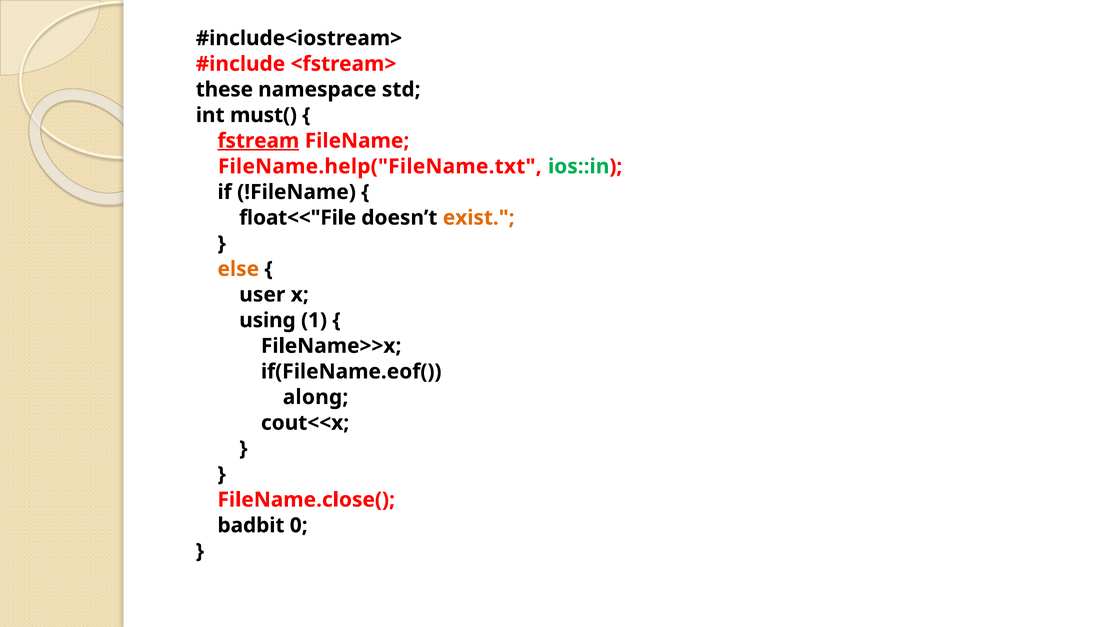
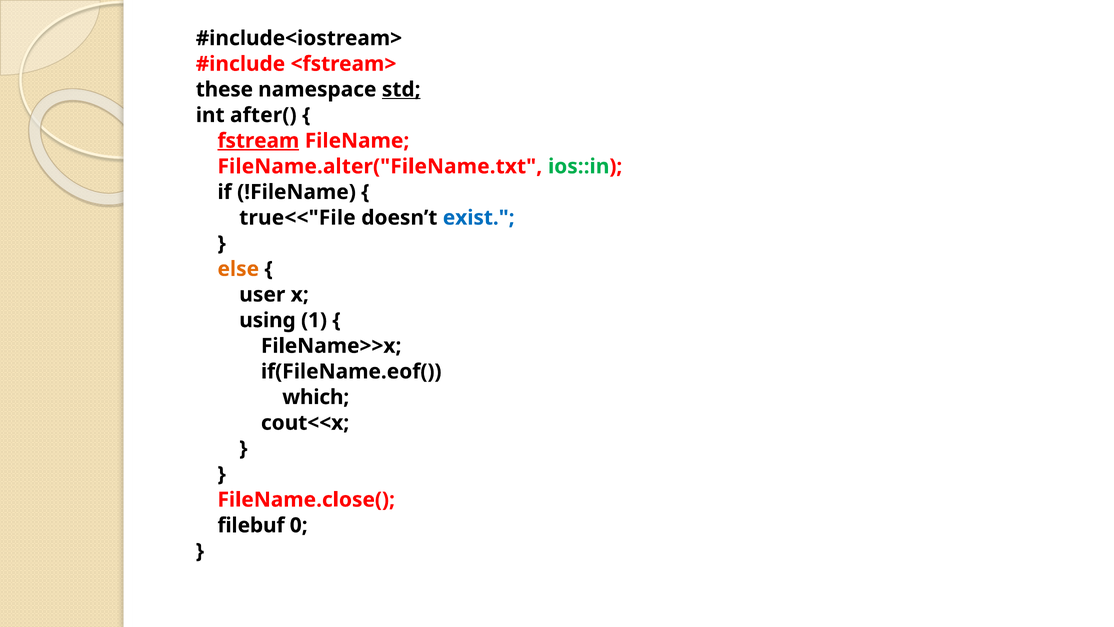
std underline: none -> present (401, 89)
must(: must( -> after( (263, 115)
FileName.help("FileName.txt: FileName.help("FileName.txt -> FileName.alter("FileName.txt (380, 166)
float<<"File: float<<"File -> true<<"File (297, 218)
exist colour: orange -> blue (479, 218)
along: along -> which (316, 397)
badbit: badbit -> filebuf (251, 525)
